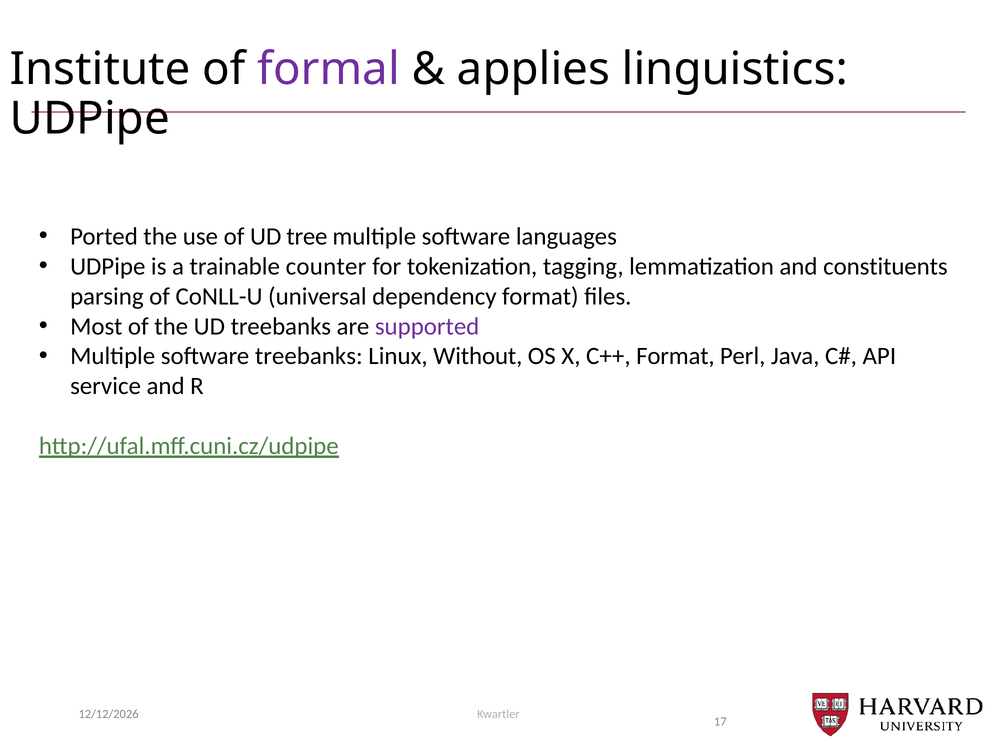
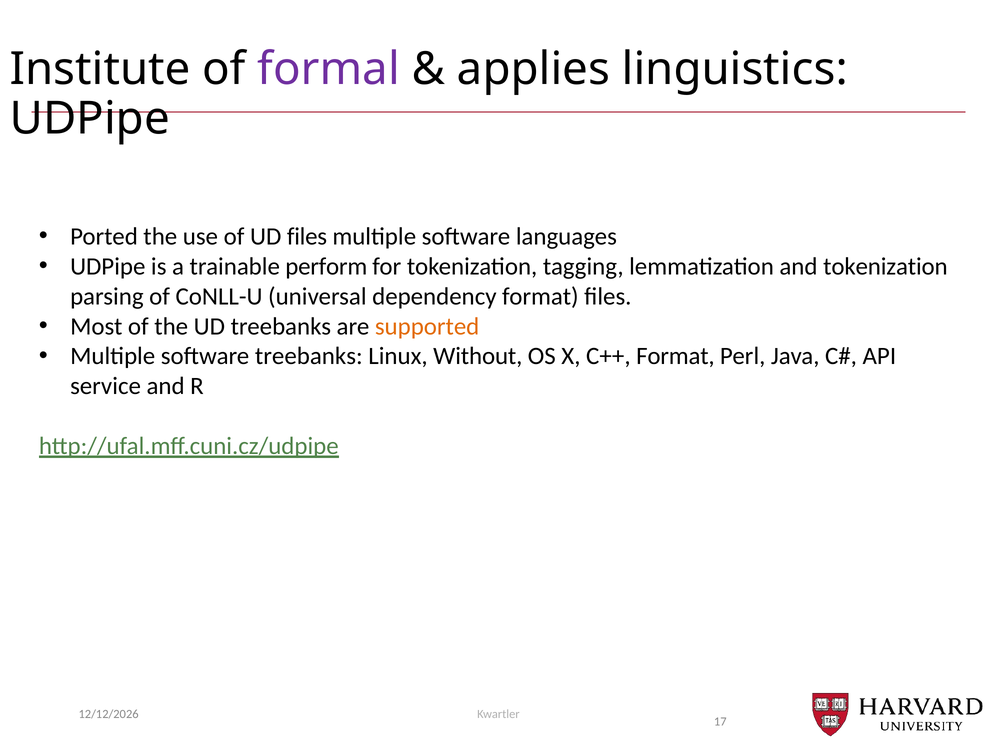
UD tree: tree -> files (307, 236)
counter: counter -> perform (326, 266)
and constituents: constituents -> tokenization (885, 266)
supported colour: purple -> orange (427, 326)
